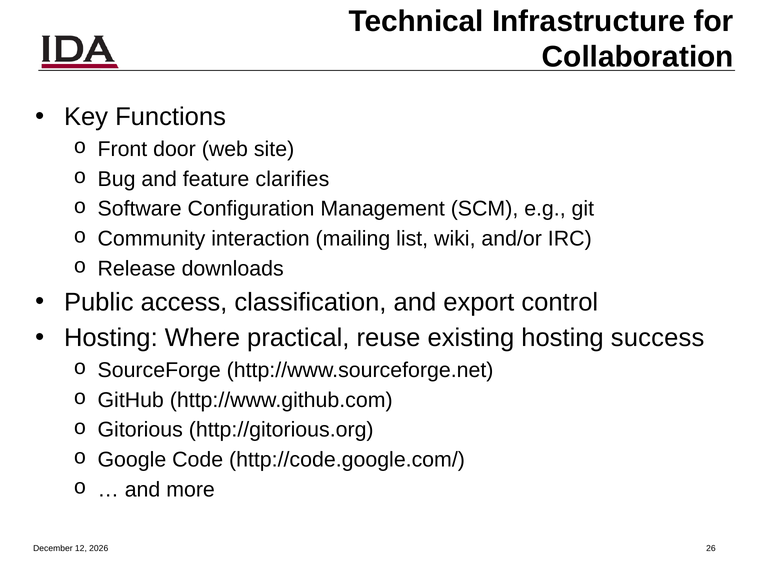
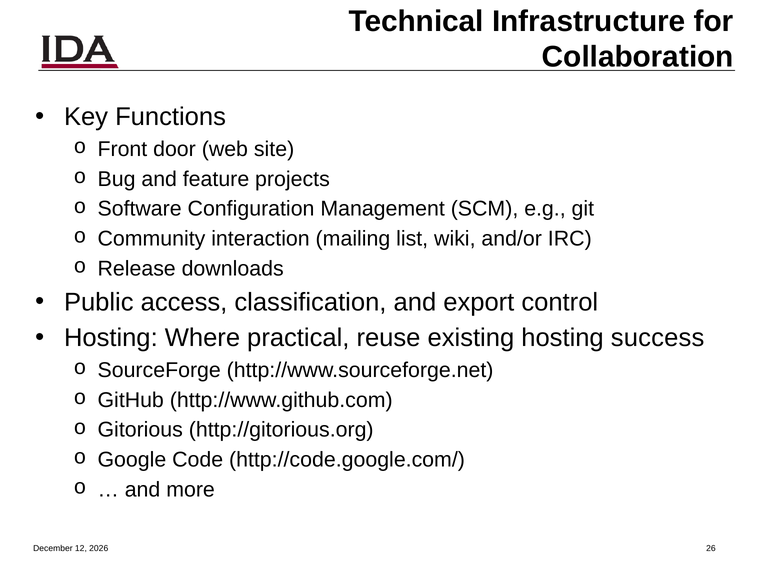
clarifies: clarifies -> projects (292, 179)
